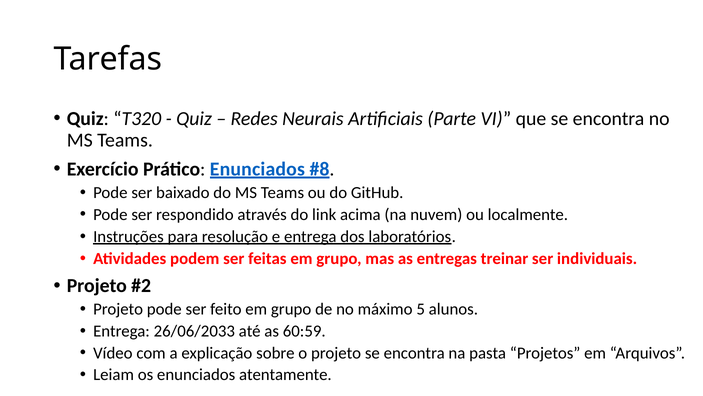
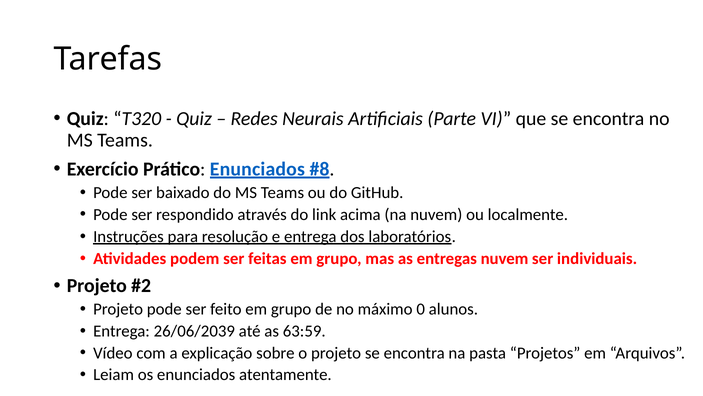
entregas treinar: treinar -> nuvem (505, 258)
5: 5 -> 0 (421, 309)
26/06/2033: 26/06/2033 -> 26/06/2039 (194, 331)
60:59: 60:59 -> 63:59 (304, 331)
